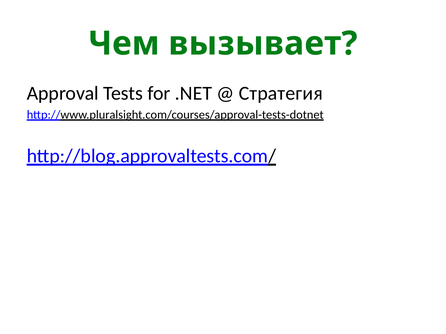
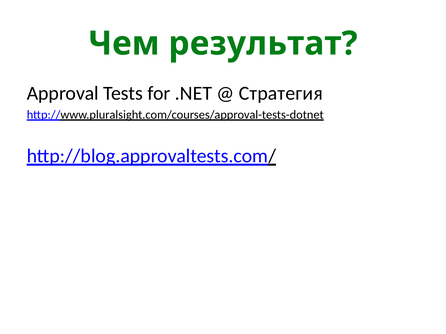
вызывает: вызывает -> результат (263, 44)
